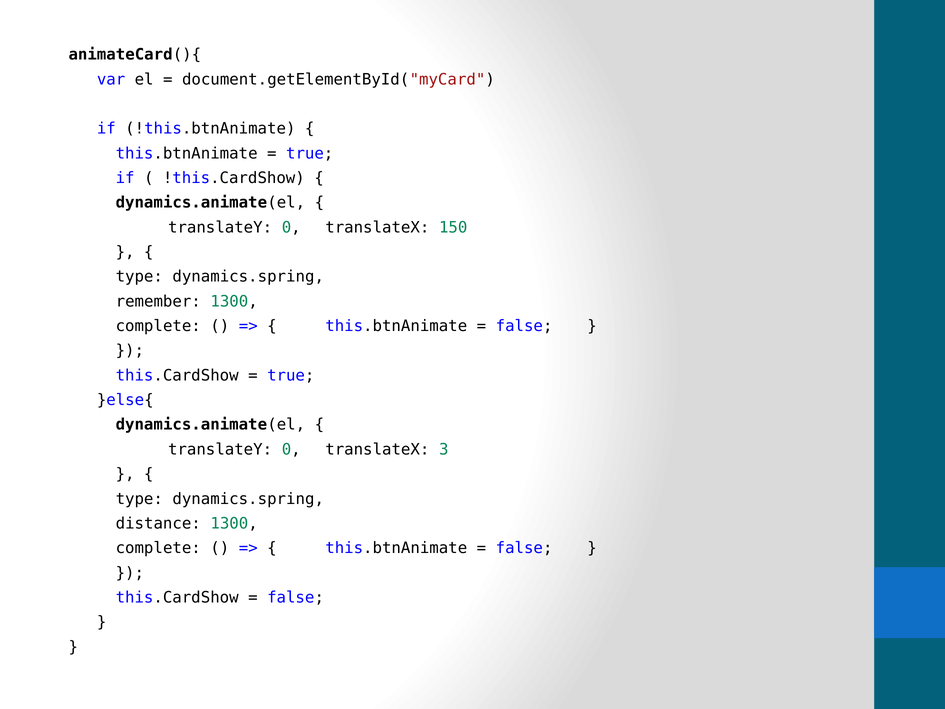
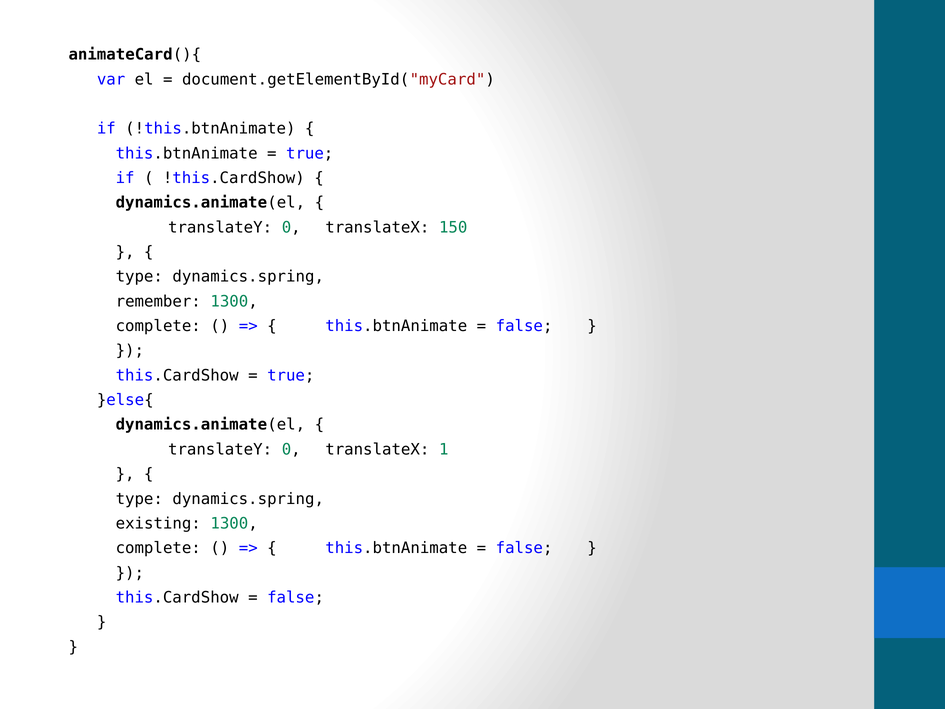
3: 3 -> 1 (444, 449)
distance: distance -> existing (158, 523)
